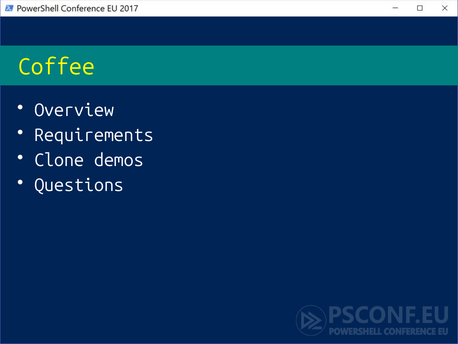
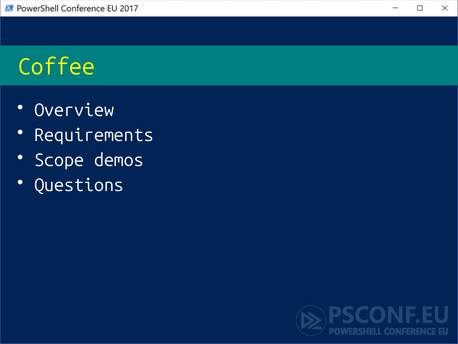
Clone: Clone -> Scope (59, 160)
